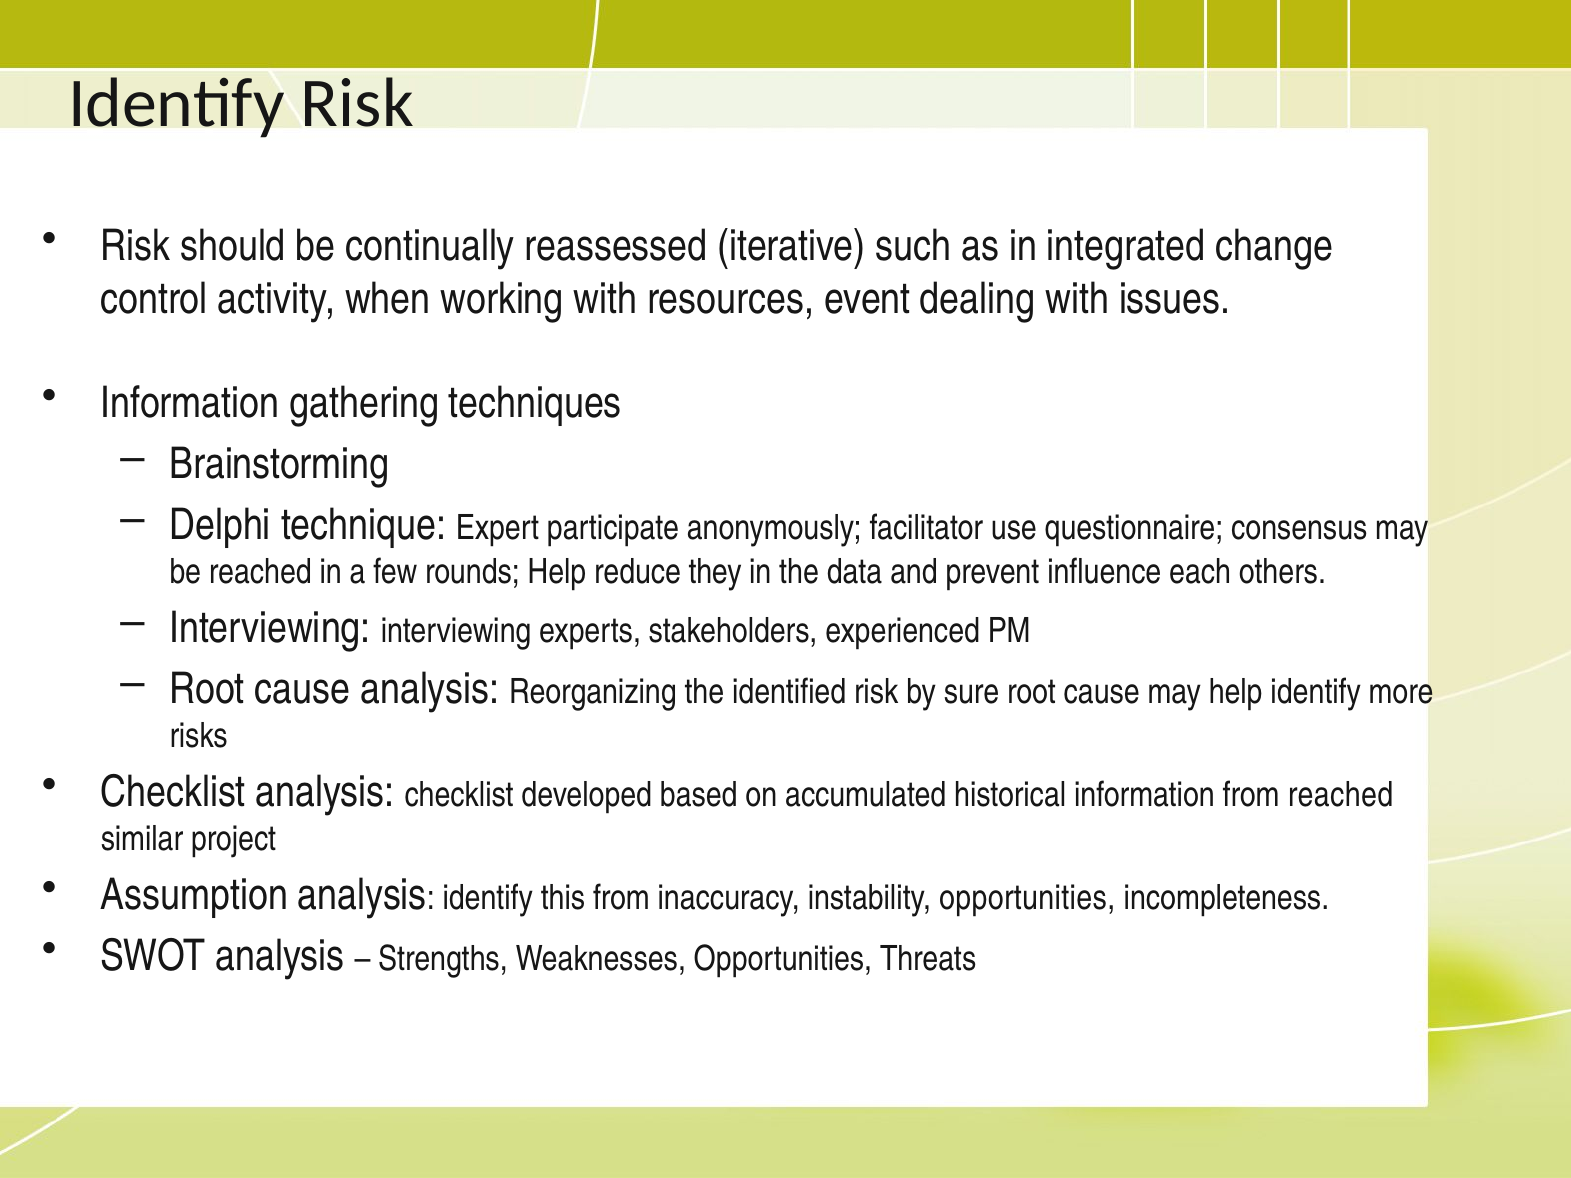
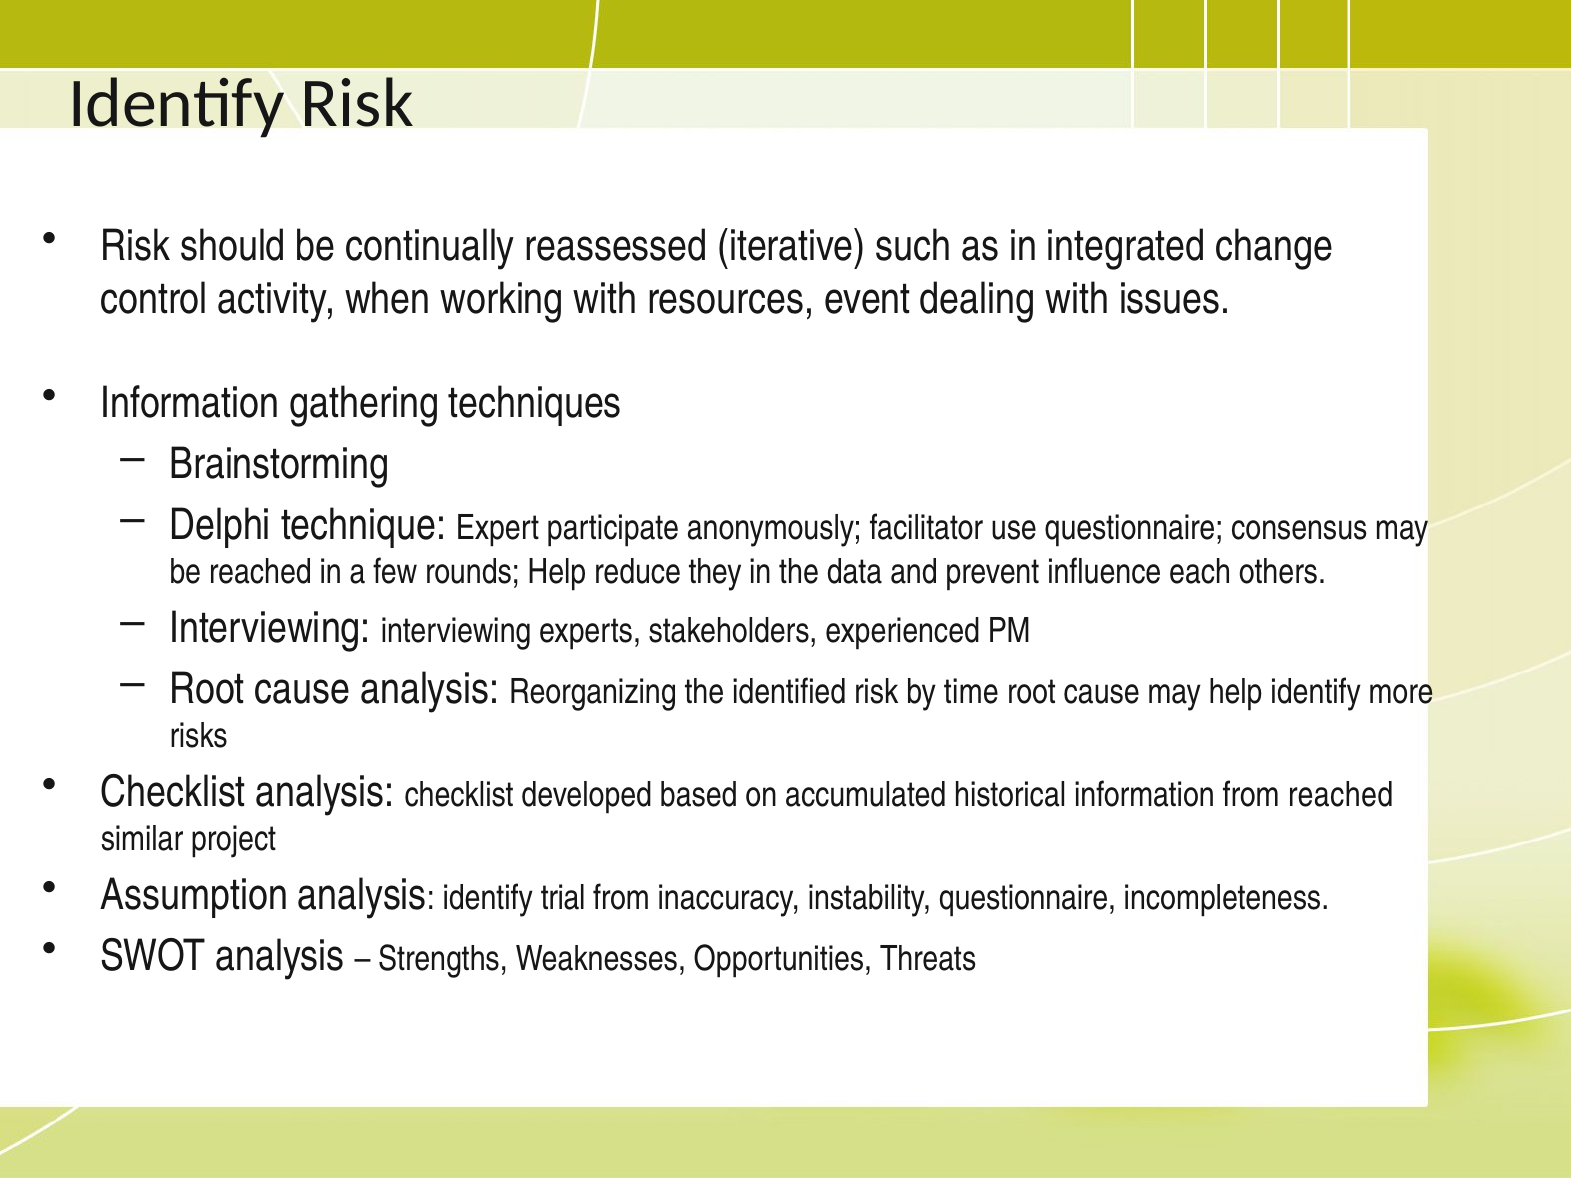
sure: sure -> time (971, 692)
this: this -> trial (563, 898)
instability opportunities: opportunities -> questionnaire (1027, 898)
